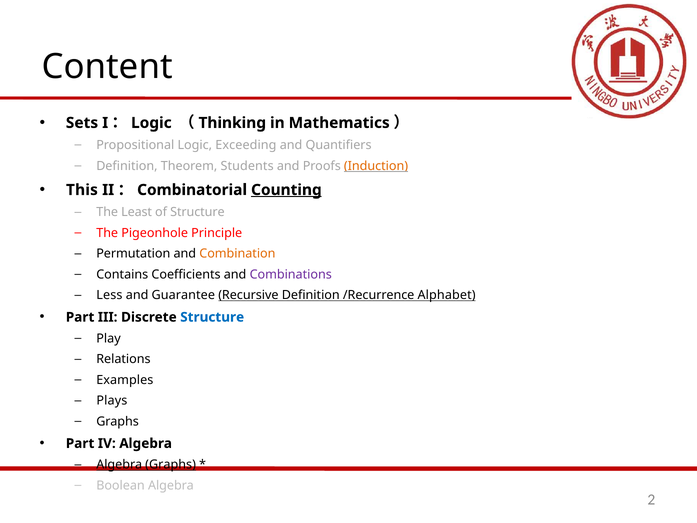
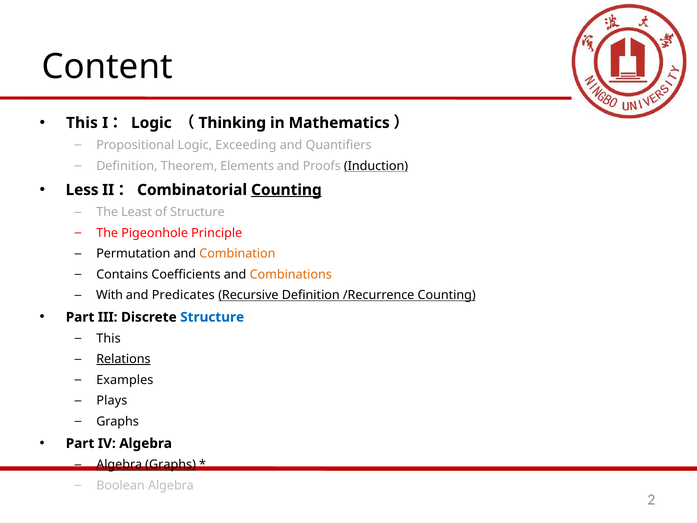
Sets: Sets -> This (82, 123)
Students: Students -> Elements (247, 166)
Induction colour: orange -> black (376, 166)
This: This -> Less (82, 190)
Combinations colour: purple -> orange (291, 274)
Less: Less -> With (110, 295)
Guarantee: Guarantee -> Predicates (183, 295)
/Recurrence Alphabet: Alphabet -> Counting (447, 295)
Play: Play -> This (108, 338)
Relations underline: none -> present (123, 359)
